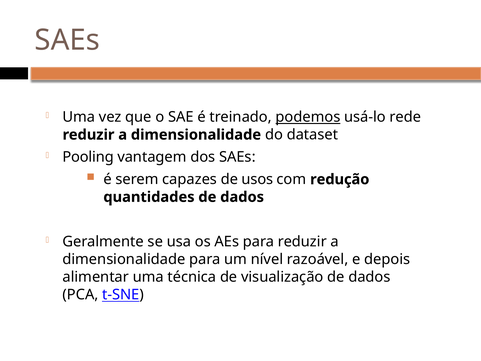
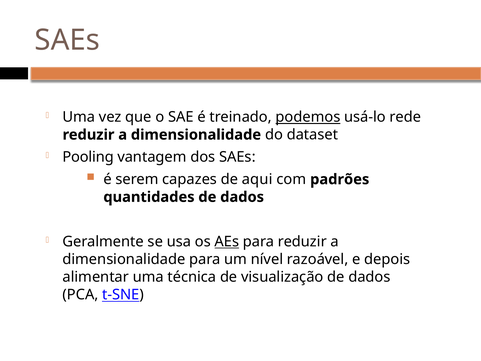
usos: usos -> aqui (257, 179)
redução: redução -> padrões (340, 179)
AEs underline: none -> present (227, 242)
